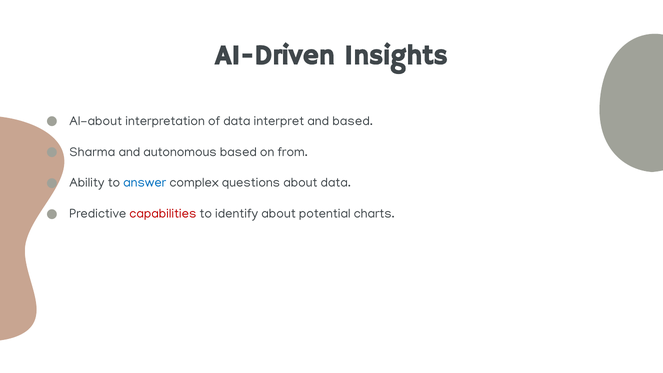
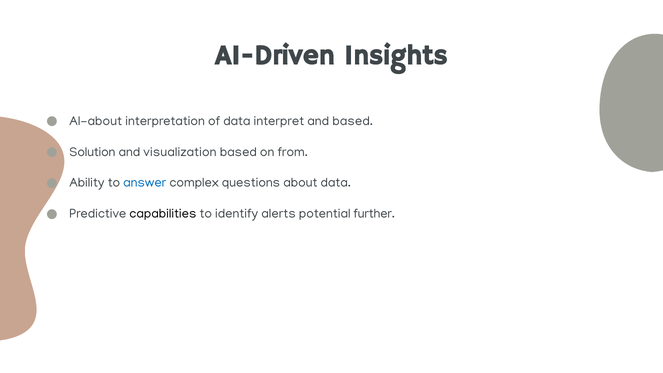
Sharma: Sharma -> Solution (92, 152)
autonomous: autonomous -> visualization (180, 152)
capabilities colour: red -> black (163, 214)
identify about: about -> alerts (278, 214)
charts: charts -> further (374, 214)
